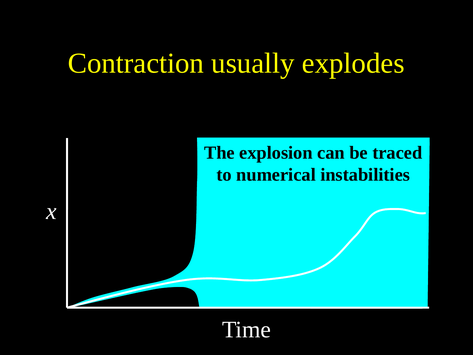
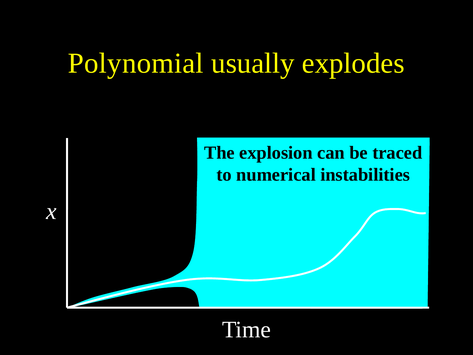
Contraction: Contraction -> Polynomial (136, 63)
